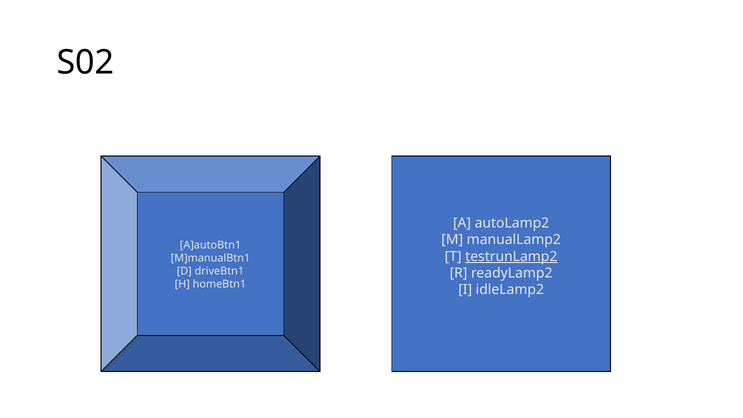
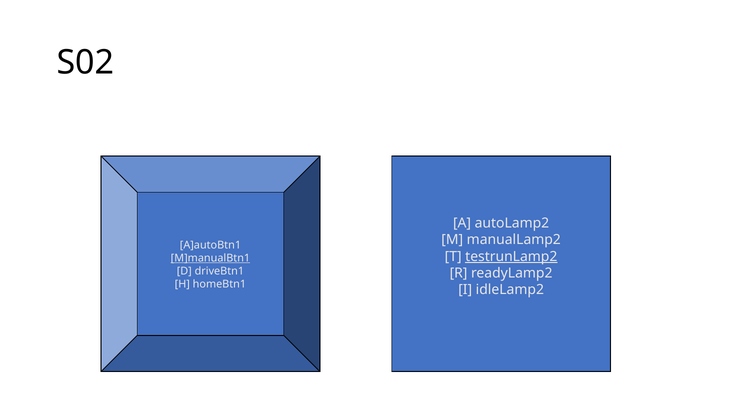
M]manualBtn1 underline: none -> present (210, 258)
